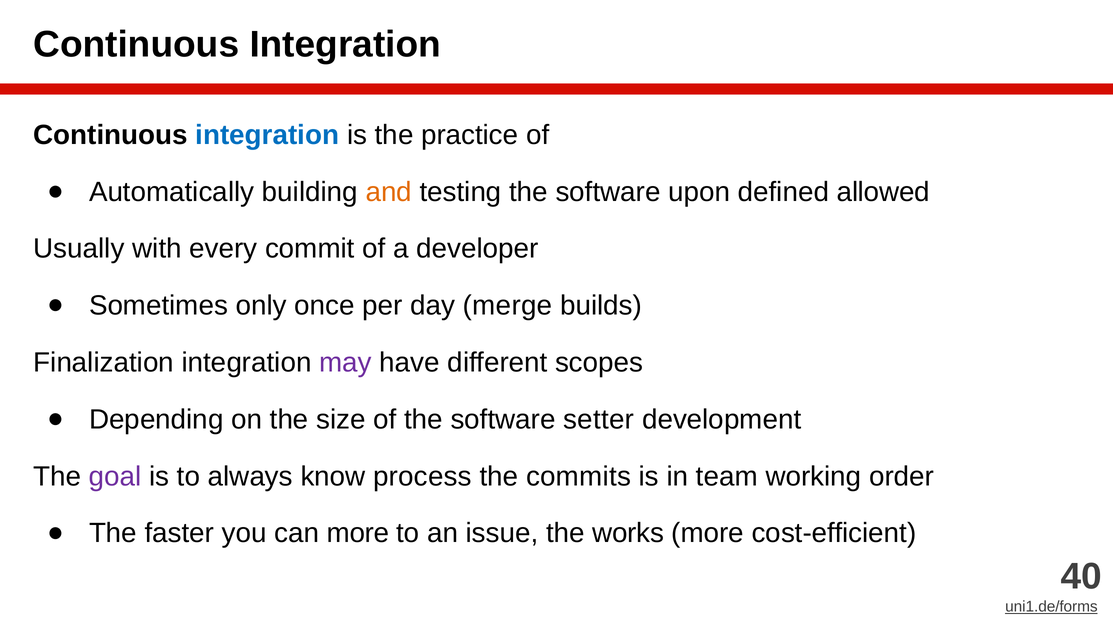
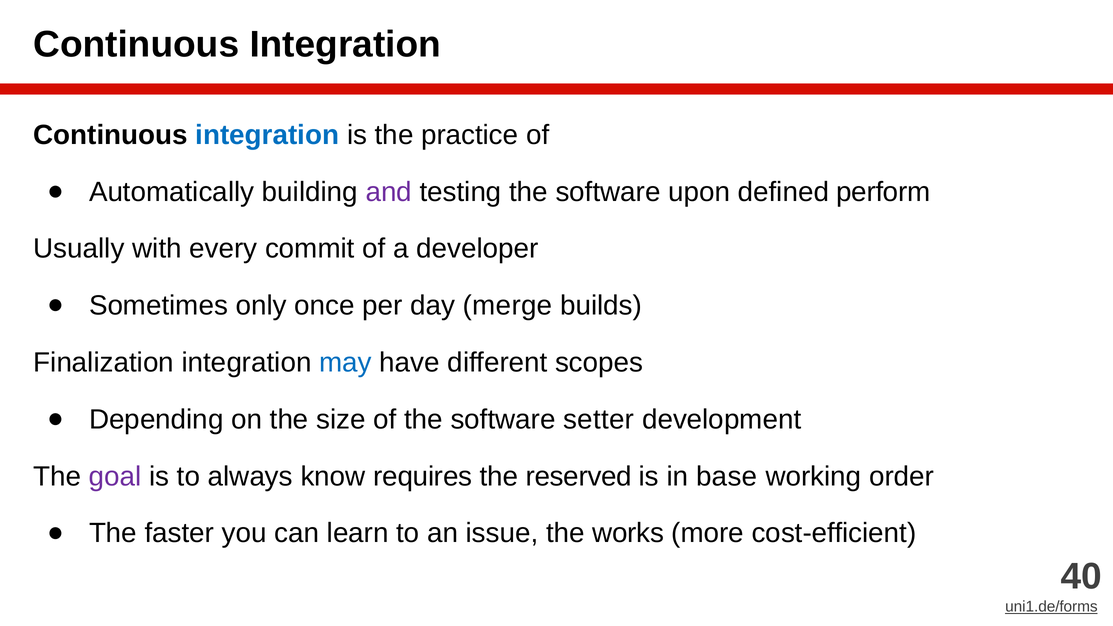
and colour: orange -> purple (389, 192)
allowed: allowed -> perform (883, 192)
may colour: purple -> blue (345, 363)
process: process -> requires (423, 476)
commits: commits -> reserved (579, 476)
team: team -> base (727, 476)
can more: more -> learn (358, 533)
